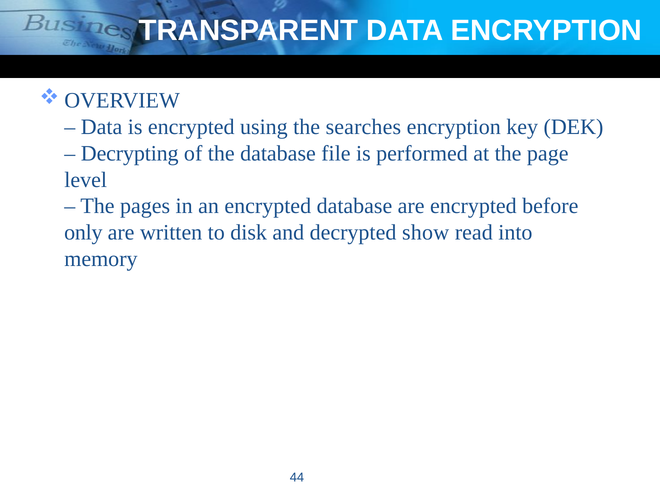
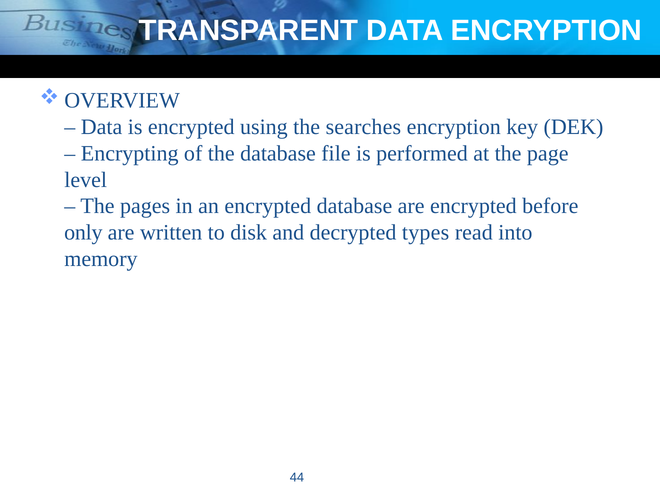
Decrypting: Decrypting -> Encrypting (130, 153)
show: show -> types (426, 233)
